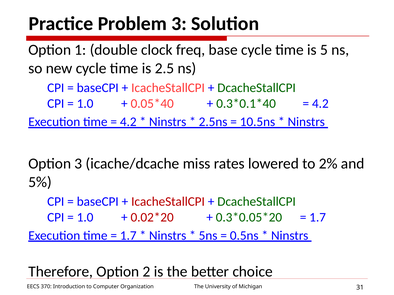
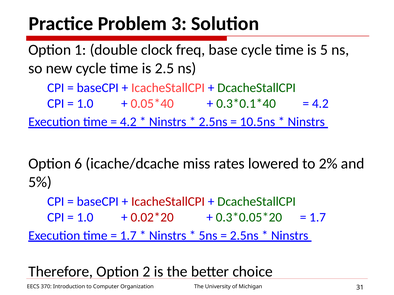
Option 3: 3 -> 6 (78, 164)
0.5ns: 0.5ns -> 2.5ns (244, 236)
